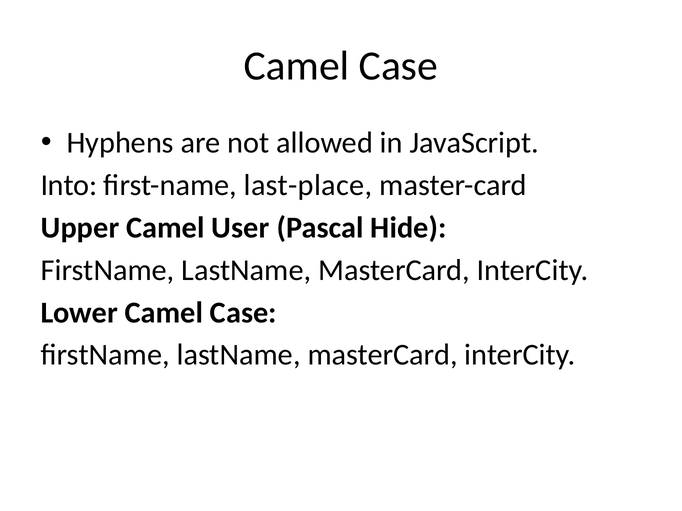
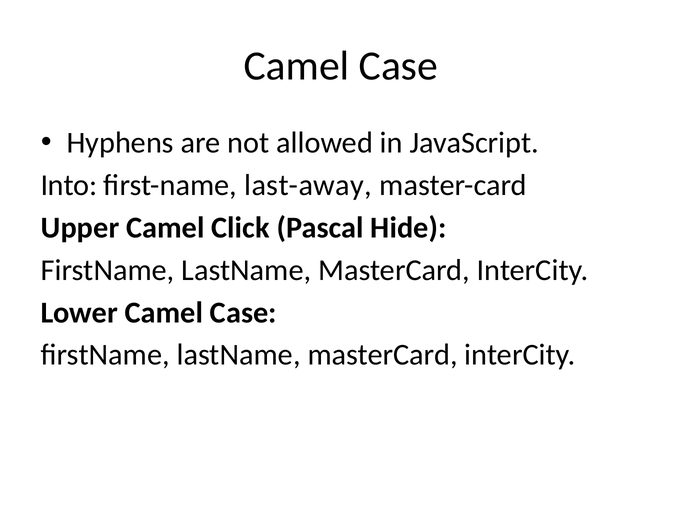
last-place: last-place -> last-away (308, 186)
User: User -> Click (241, 228)
